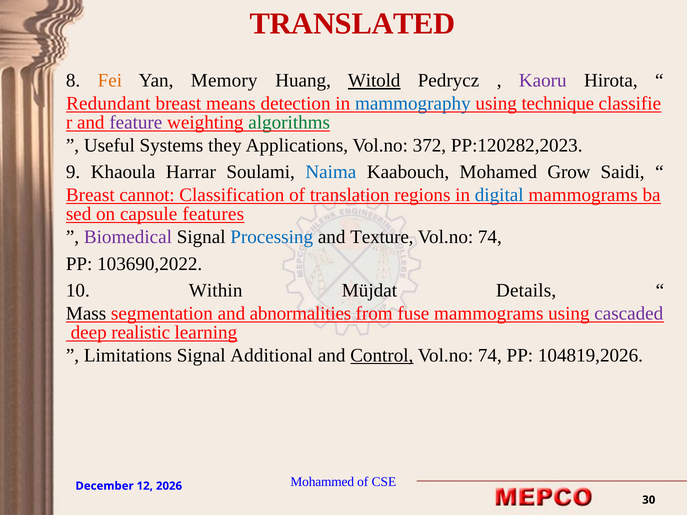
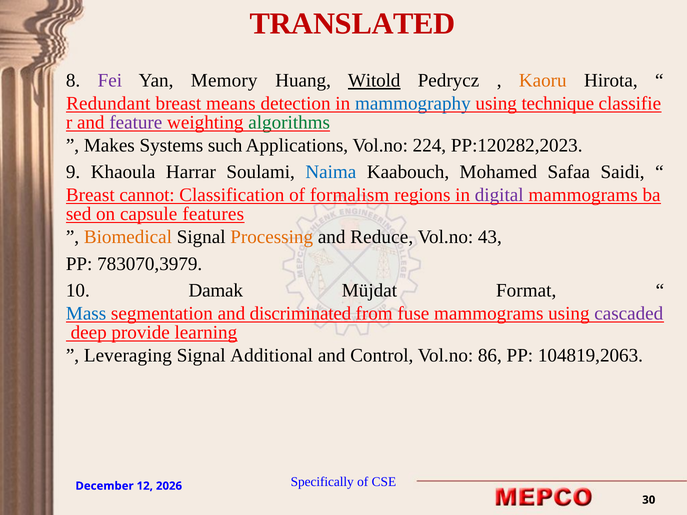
Fei colour: orange -> purple (110, 81)
Kaoru colour: purple -> orange (543, 81)
Useful: Useful -> Makes (109, 146)
they: they -> such (225, 146)
372: 372 -> 224 (429, 146)
Grow: Grow -> Safaa (569, 172)
translation: translation -> formalism (350, 195)
digital colour: blue -> purple (499, 195)
Biomedical colour: purple -> orange (128, 237)
Processing colour: blue -> orange (272, 237)
Texture: Texture -> Reduce (382, 237)
74: 74 -> 43 (490, 237)
103690,2022: 103690,2022 -> 783070,3979 (150, 264)
Within: Within -> Damak (216, 291)
Details: Details -> Format (526, 291)
Mass colour: black -> blue (86, 314)
abnormalities: abnormalities -> discriminated (300, 314)
realistic: realistic -> provide (141, 333)
Limitations: Limitations -> Leveraging (128, 356)
Control underline: present -> none (382, 356)
74: 74 -> 86 (490, 356)
104819,2026: 104819,2026 -> 104819,2063 (590, 356)
Mohammed: Mohammed -> Specifically (322, 482)
